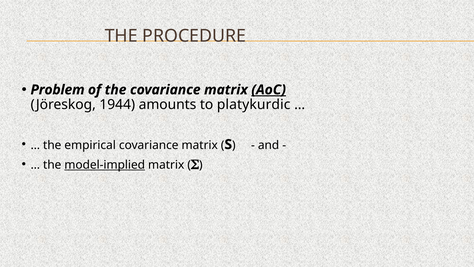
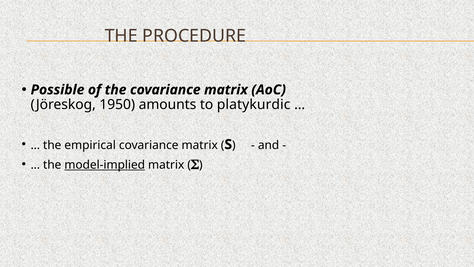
Problem: Problem -> Possible (57, 90)
AoC underline: present -> none (269, 90)
1944: 1944 -> 1950 (117, 105)
